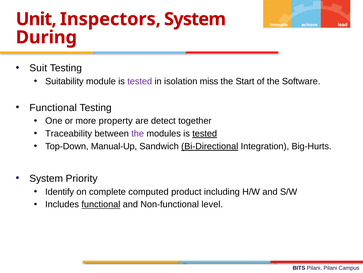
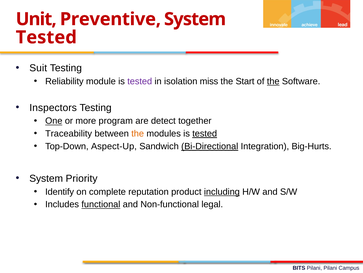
Inspectors: Inspectors -> Preventive (110, 19)
During: During -> Tested (46, 37)
Suitability: Suitability -> Reliability (64, 81)
the underline: none -> present (273, 81)
Functional: Functional -> Inspectors (53, 107)
One underline: none -> present (54, 121)
property: property -> program (116, 121)
the colour: purple -> orange (138, 133)
Manual-Up: Manual-Up -> Aspect-Up (114, 146)
computed: computed -> reputation (149, 191)
including underline: none -> present (222, 191)
level: level -> legal (212, 204)
